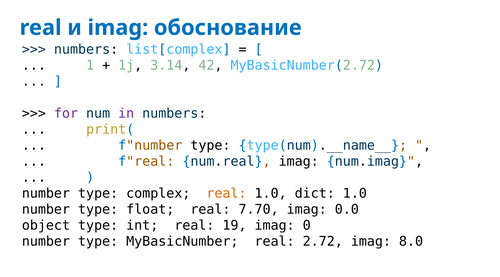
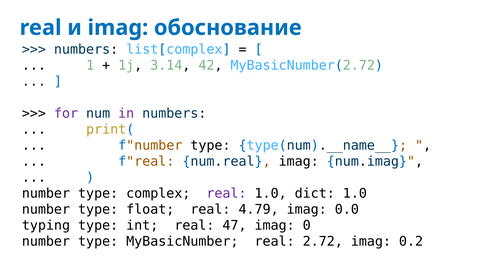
real colour: orange -> purple (226, 194)
7.70: 7.70 -> 4.79 (259, 210)
object: object -> typing (46, 226)
19: 19 -> 47 (235, 226)
8.0: 8.0 -> 0.2 (411, 242)
